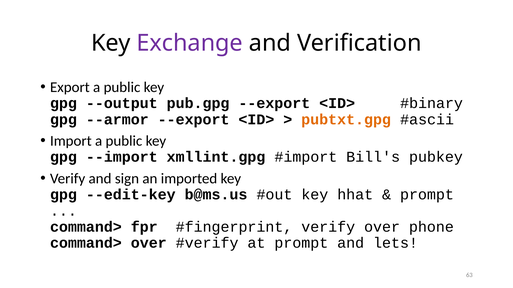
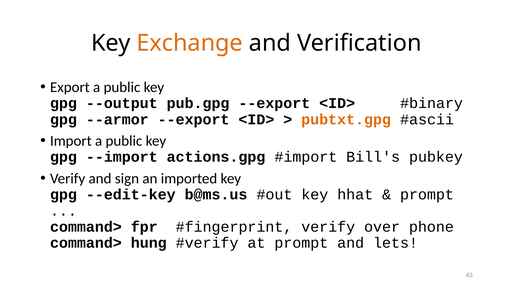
Exchange colour: purple -> orange (190, 43)
xmllint.gpg: xmllint.gpg -> actions.gpg (216, 157)
command> over: over -> hung (149, 243)
